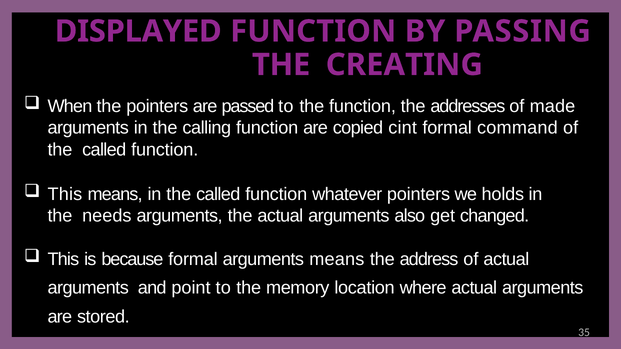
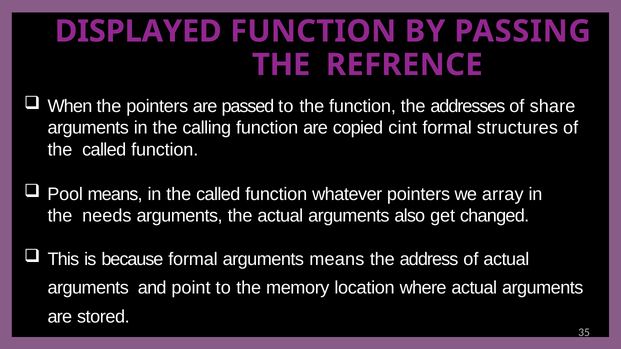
CREATING: CREATING -> REFRENCE (404, 65)
made: made -> share (552, 106)
command: command -> structures (517, 128)
This: This -> Pool (65, 194)
holds: holds -> array (503, 194)
